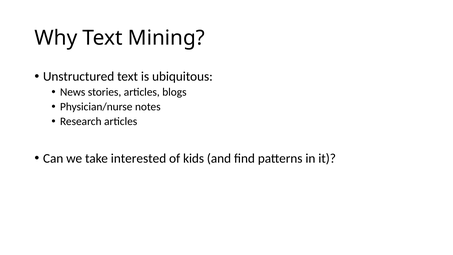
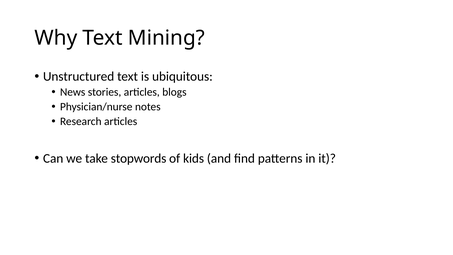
interested: interested -> stopwords (139, 158)
